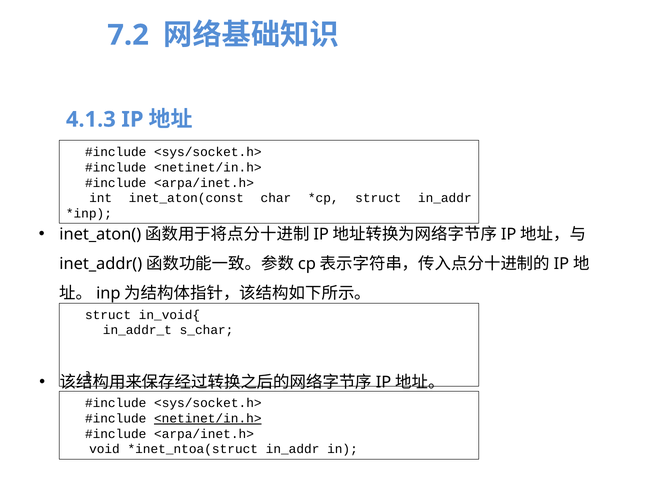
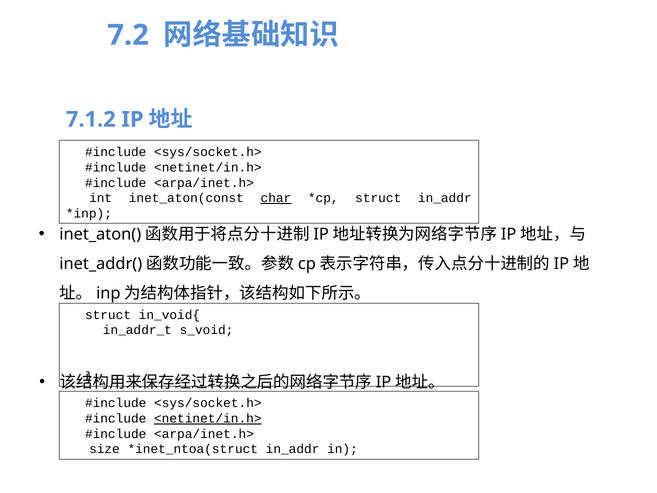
4.1.3: 4.1.3 -> 7.1.2 (91, 119)
char underline: none -> present (276, 198)
s_char: s_char -> s_void (207, 330)
void: void -> size (104, 449)
